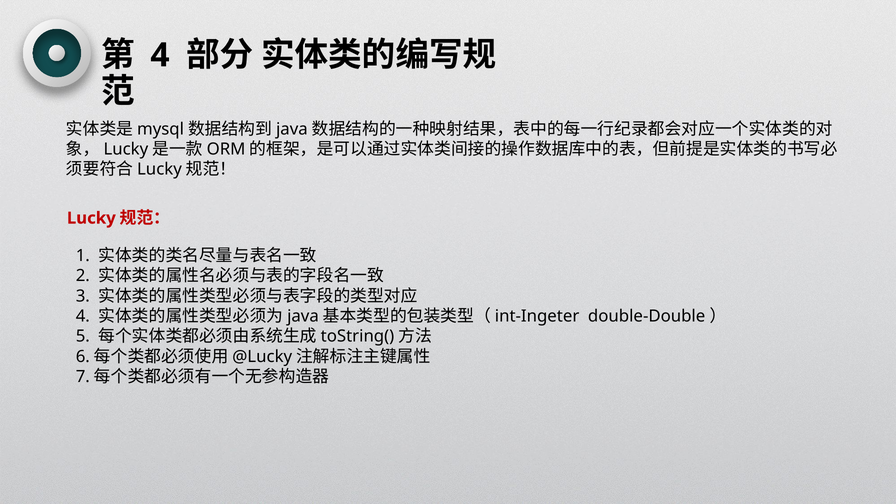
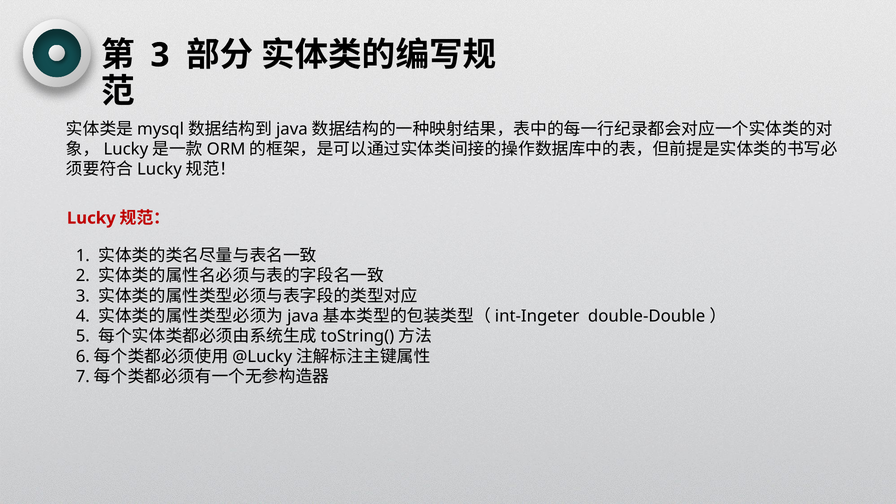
4: 4 -> 3 (160, 55)
